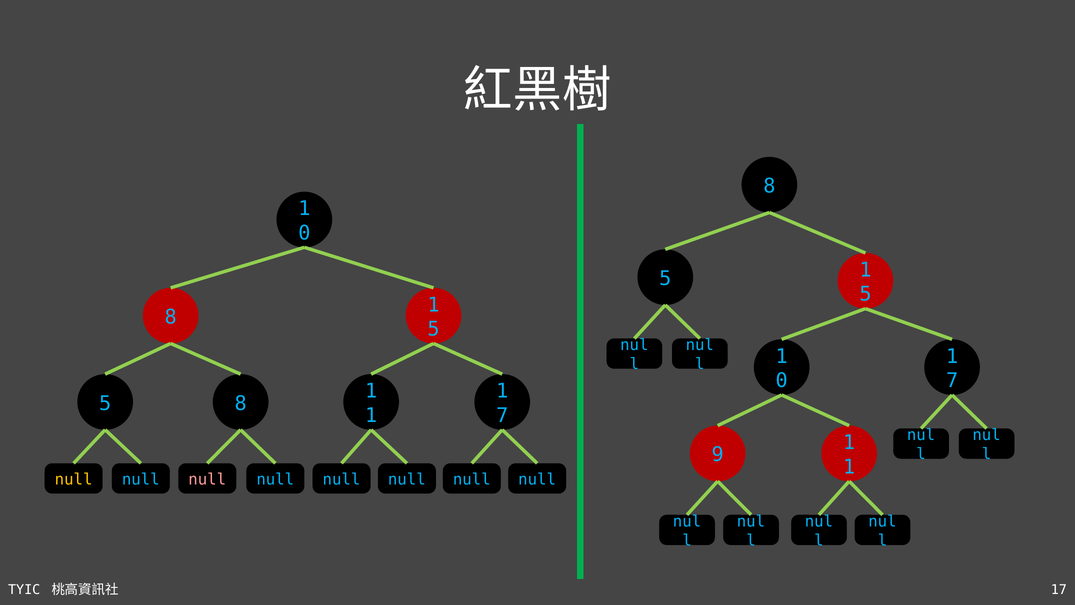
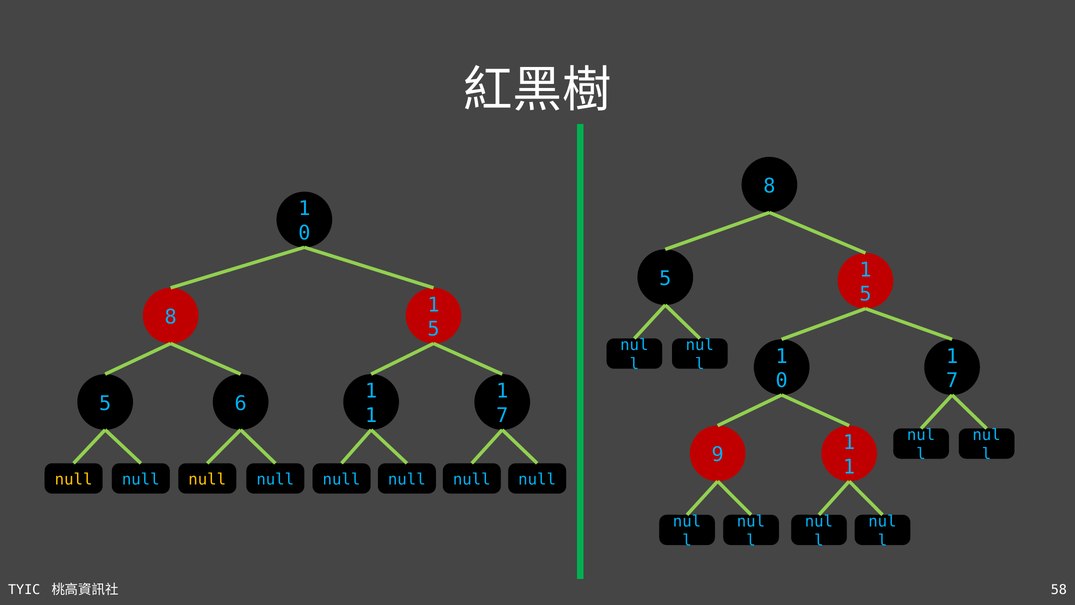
5 8: 8 -> 6 (241, 403)
null colour: pink -> yellow (207, 479)
17: 17 -> 58 (1059, 589)
